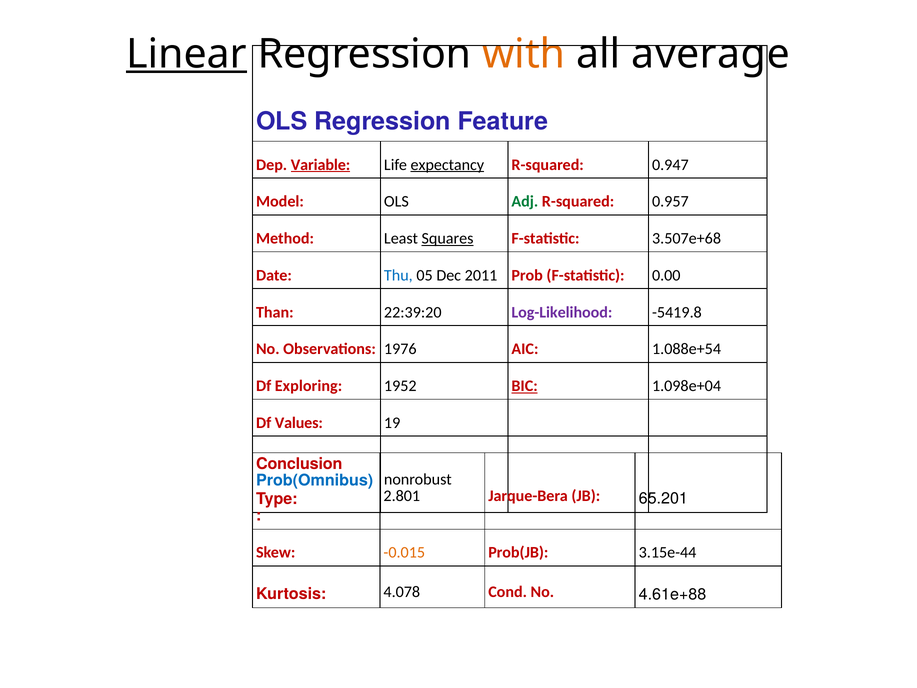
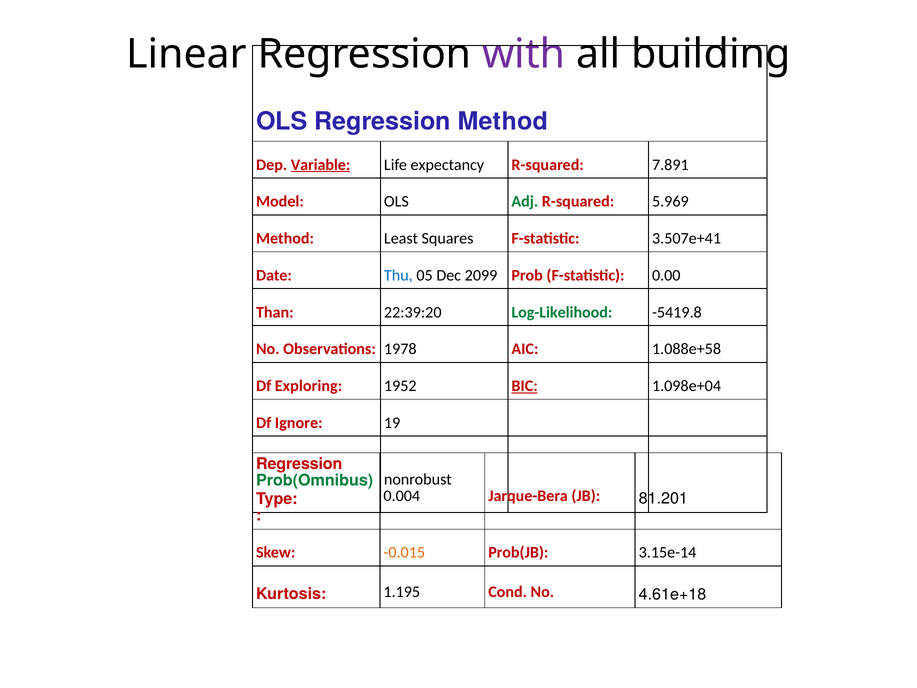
Linear underline: present -> none (186, 54)
with colour: orange -> purple (524, 54)
average: average -> building (711, 54)
Regression Feature: Feature -> Method (503, 122)
expectancy underline: present -> none (447, 165)
0.947: 0.947 -> 7.891 (670, 165)
0.957: 0.957 -> 5.969 (670, 201)
Squares underline: present -> none (448, 238)
3.507e+68: 3.507e+68 -> 3.507e+41 (687, 238)
2011: 2011 -> 2099 (481, 275)
Log-Likelihood colour: purple -> green (562, 312)
1976: 1976 -> 1978 (400, 349)
1.088e+54: 1.088e+54 -> 1.088e+58 (687, 349)
Values: Values -> Ignore (299, 423)
Conclusion: Conclusion -> Regression (299, 464)
Prob(Omnibus colour: blue -> green (315, 480)
2.801: 2.801 -> 0.004 (402, 496)
65.201: 65.201 -> 81.201 (663, 498)
3.15e-44: 3.15e-44 -> 3.15e-14 (668, 552)
4.078: 4.078 -> 1.195 (402, 592)
4.61e+88: 4.61e+88 -> 4.61e+18 (672, 594)
